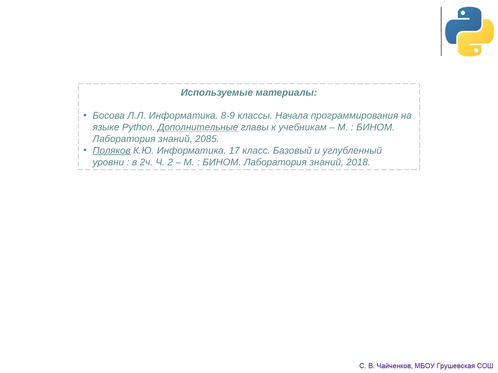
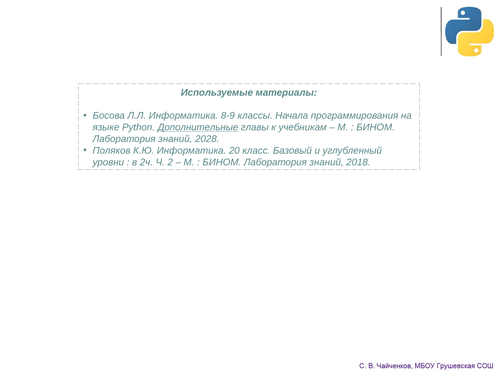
2085: 2085 -> 2028 (207, 139)
Поляков underline: present -> none (112, 151)
17: 17 -> 20 (234, 151)
